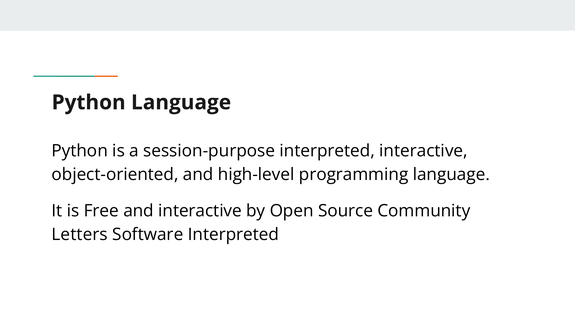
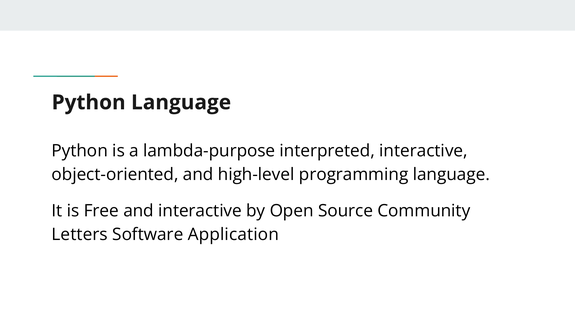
session-purpose: session-purpose -> lambda-purpose (209, 151)
Software Interpreted: Interpreted -> Application (233, 235)
